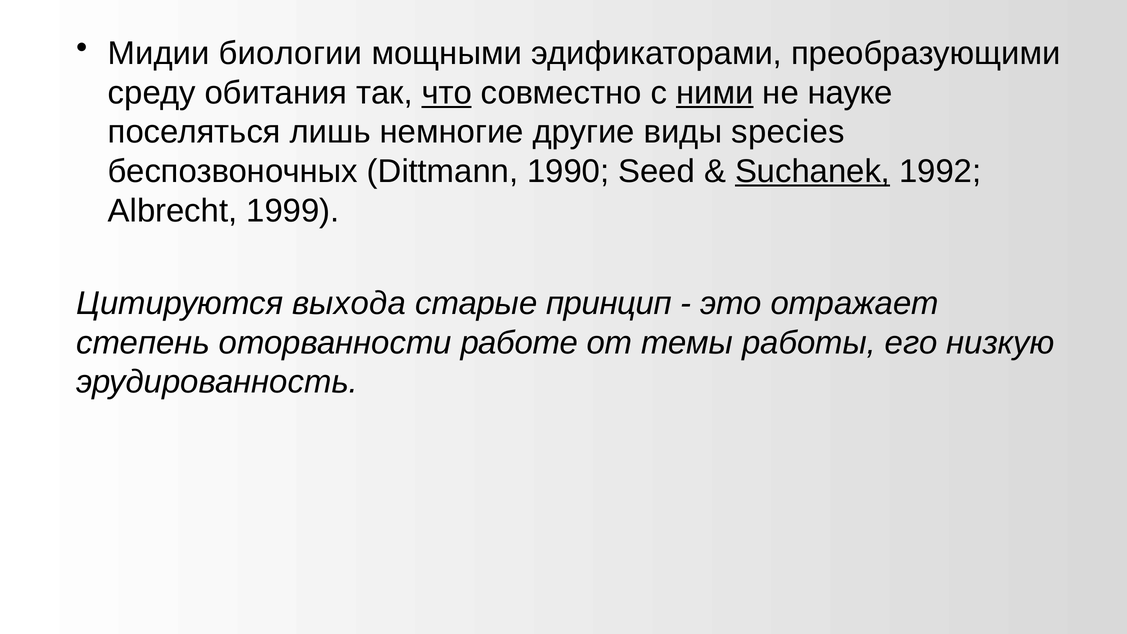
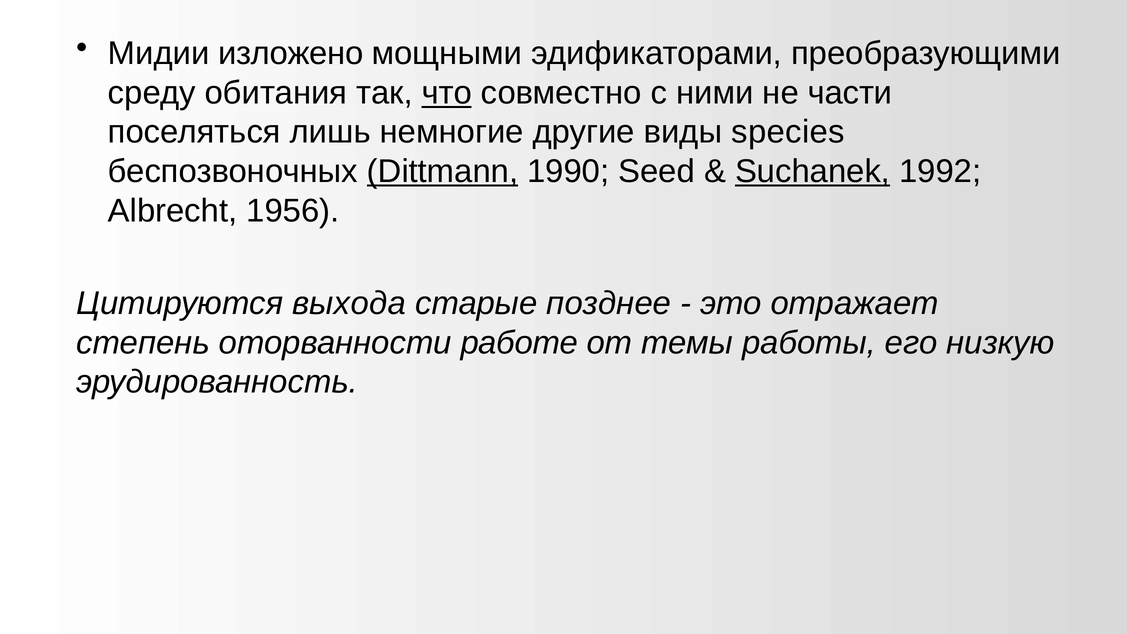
биологии: биологии -> изложено (291, 53)
ними underline: present -> none (715, 93)
науке: науке -> части (850, 93)
Dittmann underline: none -> present (443, 172)
1999: 1999 -> 1956 (293, 211)
принцип: принцип -> позднее (609, 303)
